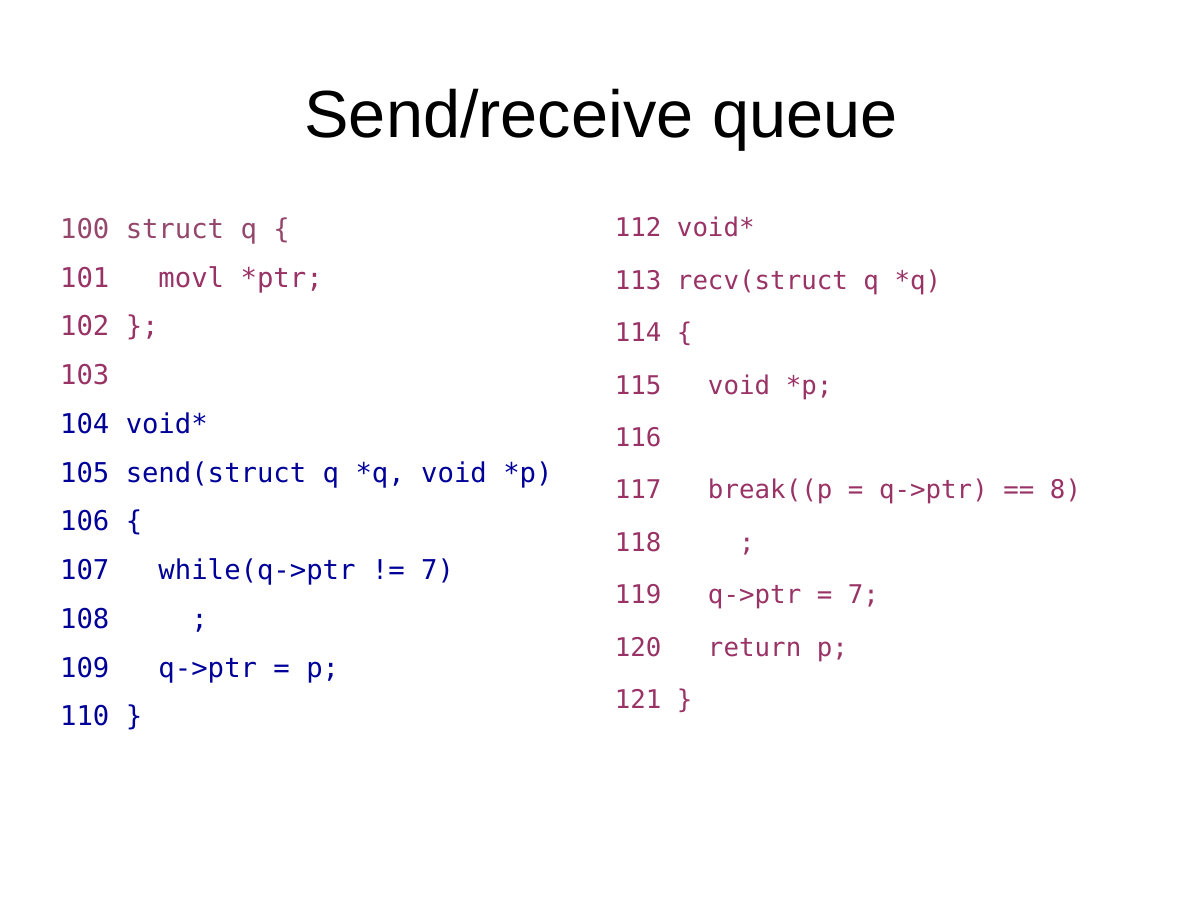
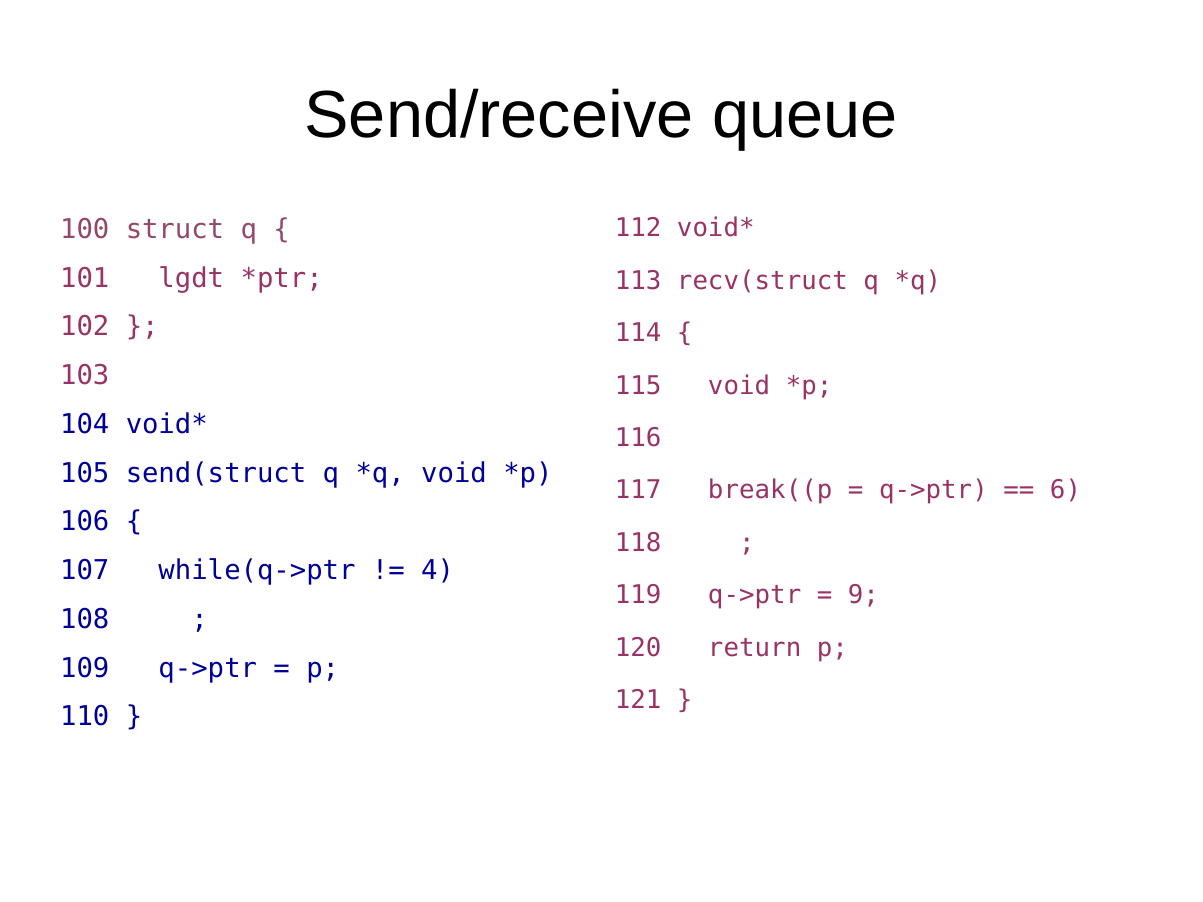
movl: movl -> lgdt (191, 278)
8: 8 -> 6 (1066, 490)
7: 7 -> 4 (438, 571)
7: 7 -> 9 (863, 595)
